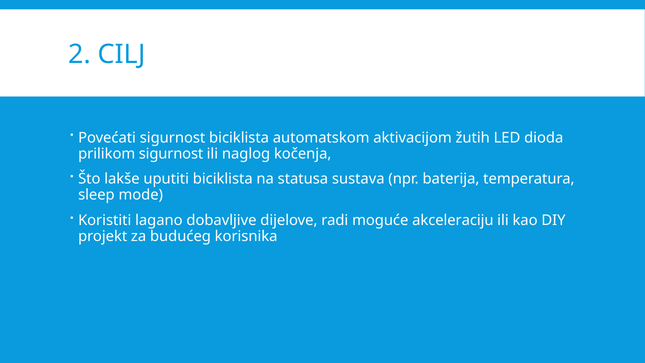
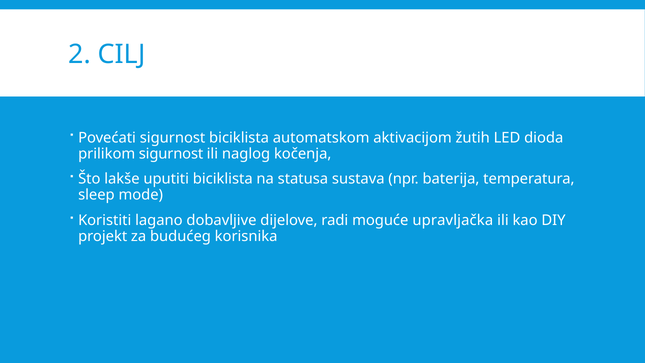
akceleraciju: akceleraciju -> upravljačka (453, 220)
